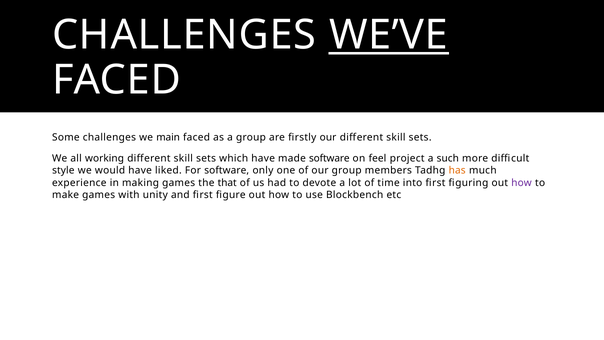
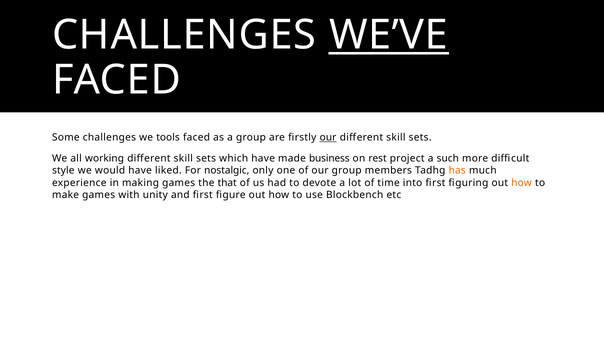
main: main -> tools (168, 137)
our underline: none -> present (328, 137)
made software: software -> business (329, 158)
feel: feel -> rest (378, 158)
For software: software -> nostalgic (227, 170)
how colour: purple -> orange (522, 183)
